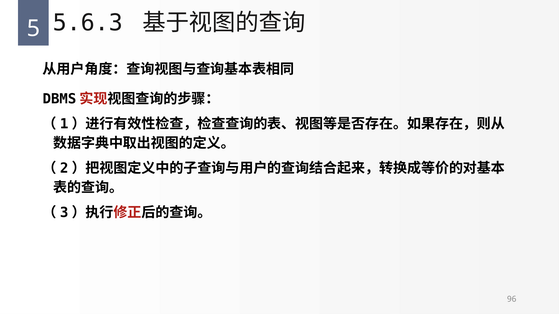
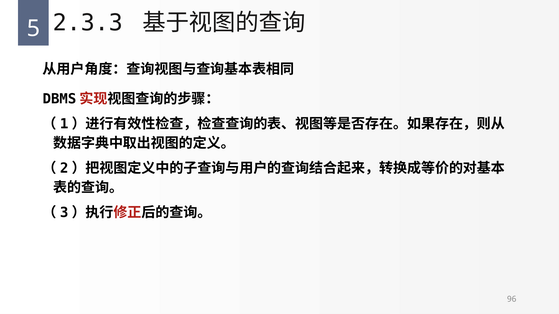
5.6.3: 5.6.3 -> 2.3.3 (88, 23)
